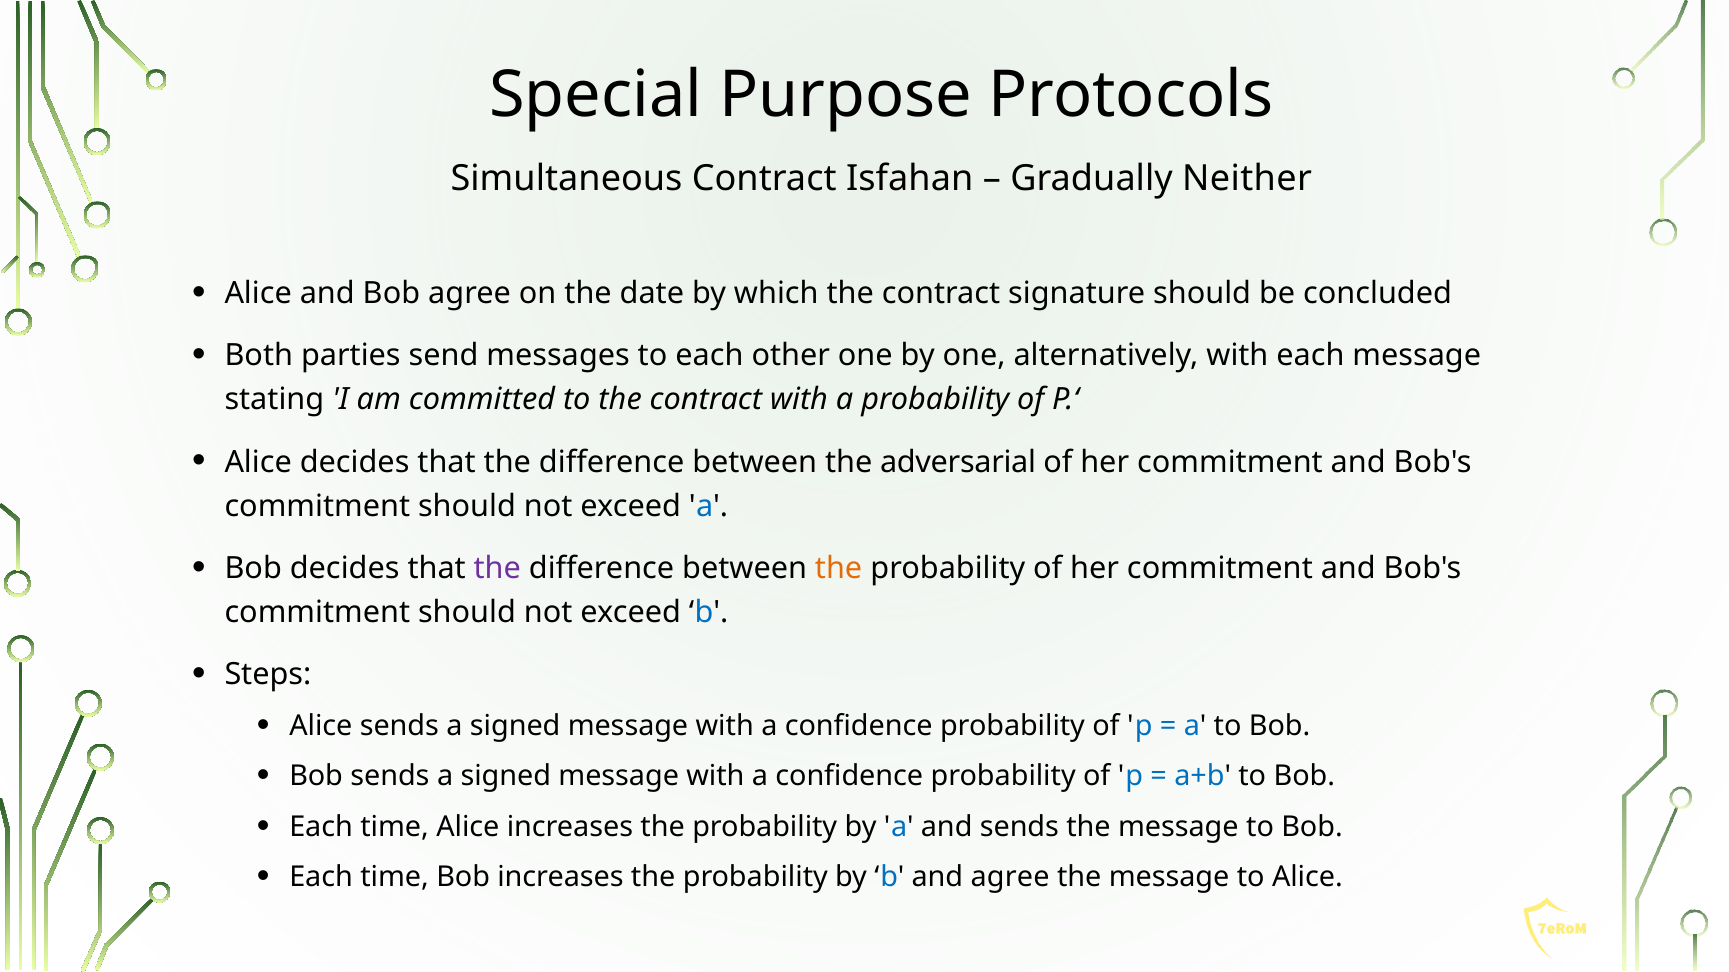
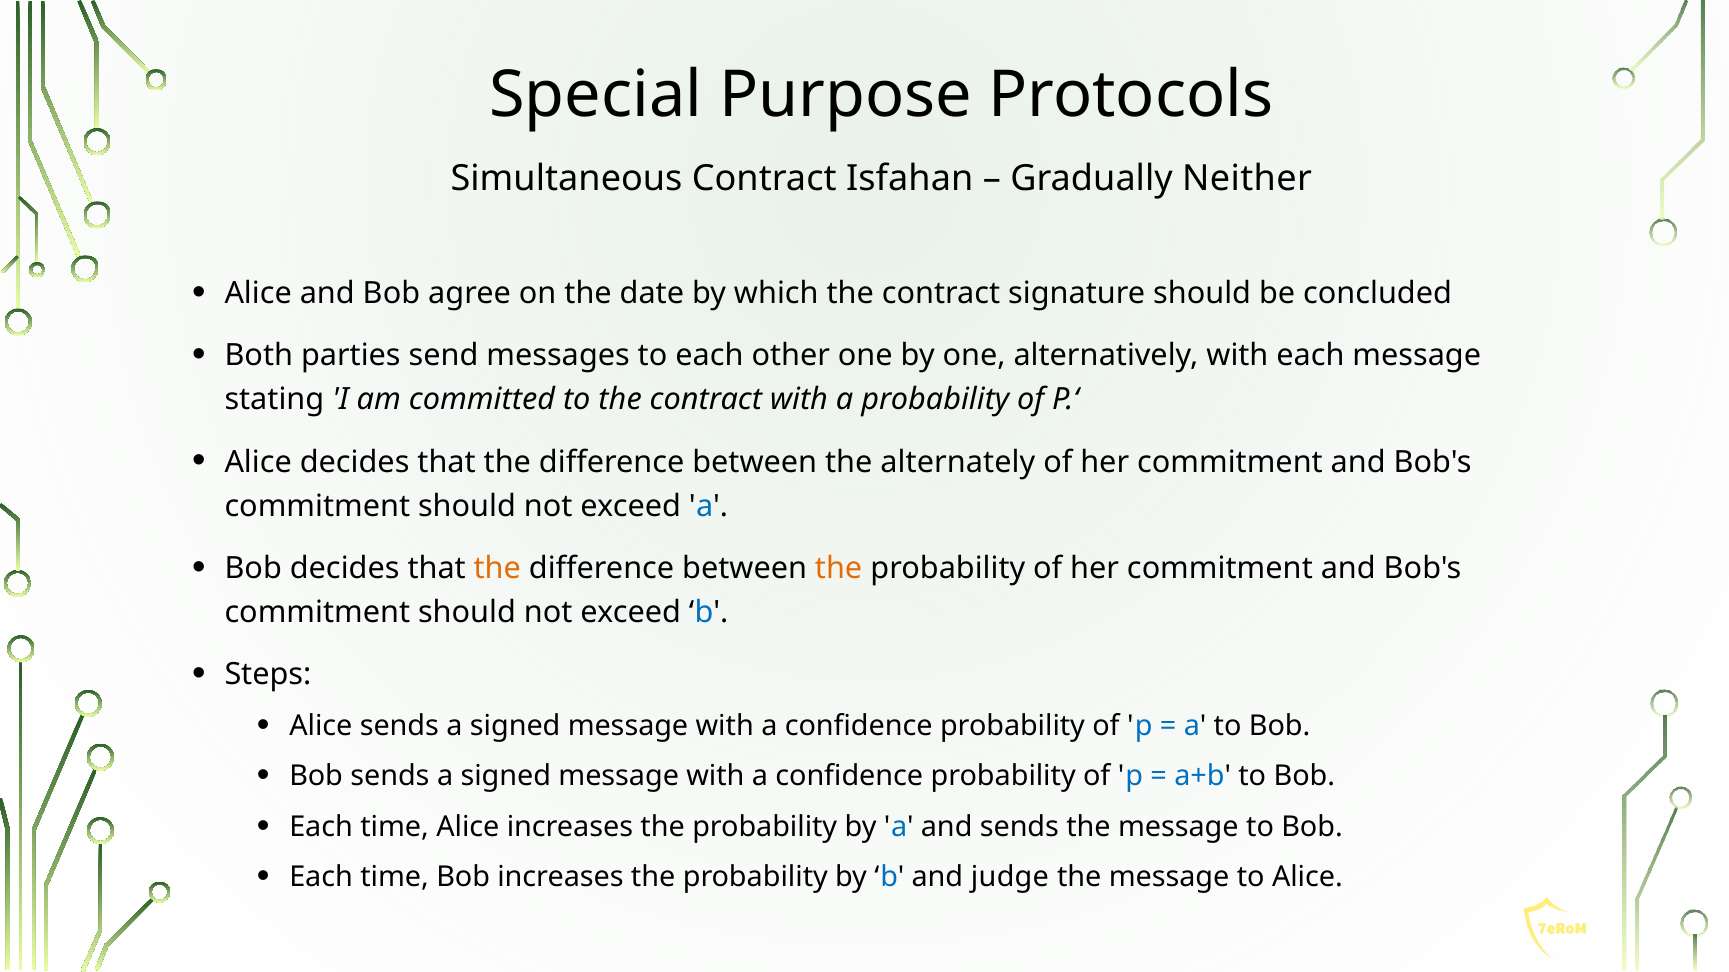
adversarial: adversarial -> alternately (958, 462)
the colour: purple -> orange (497, 569)
and agree: agree -> judge (1010, 877)
